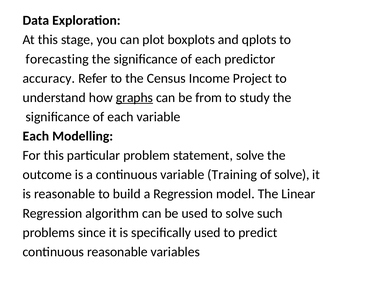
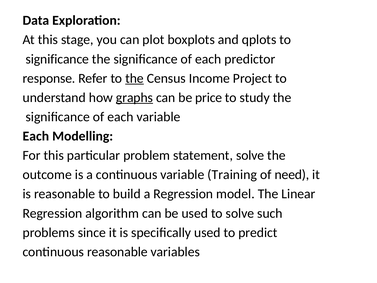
forecasting: forecasting -> significance (57, 59)
accuracy: accuracy -> response (49, 78)
the underline: none -> present (134, 78)
from: from -> price (209, 97)
of solve: solve -> need (292, 175)
